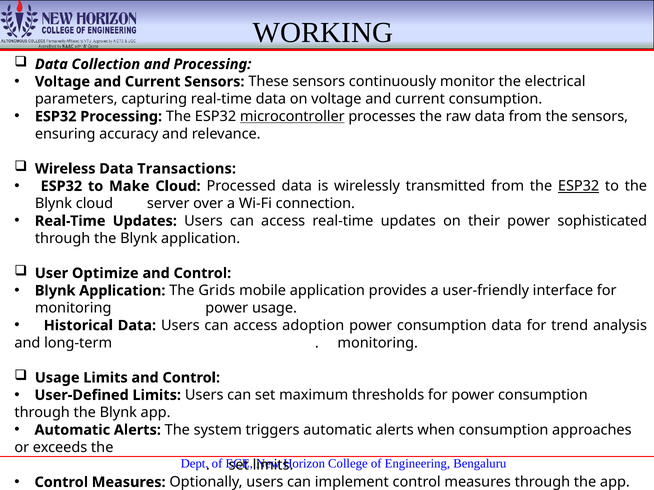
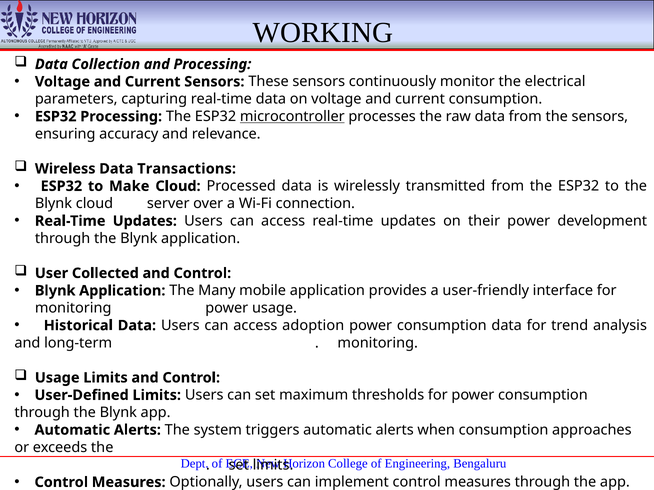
ESP32 underline: present -> none (579, 186)
sophisticated: sophisticated -> development (602, 221)
Optimize: Optimize -> Collected (105, 273)
Grids: Grids -> Many (217, 291)
